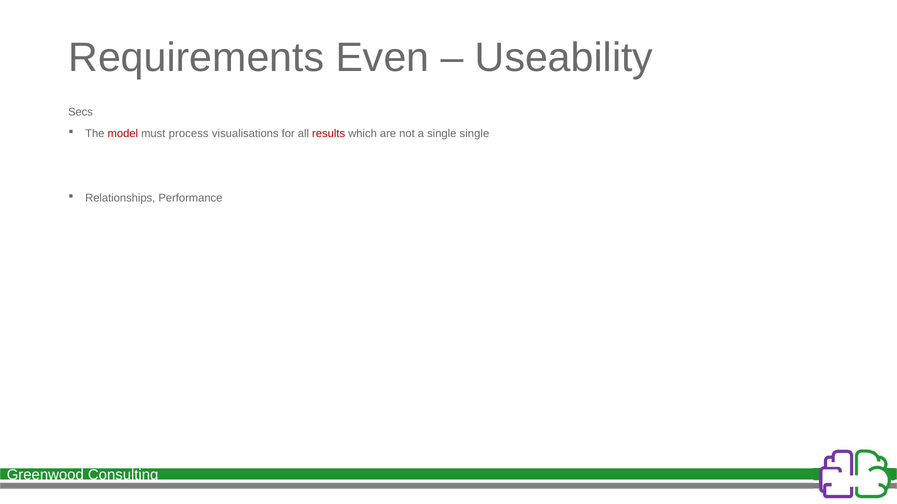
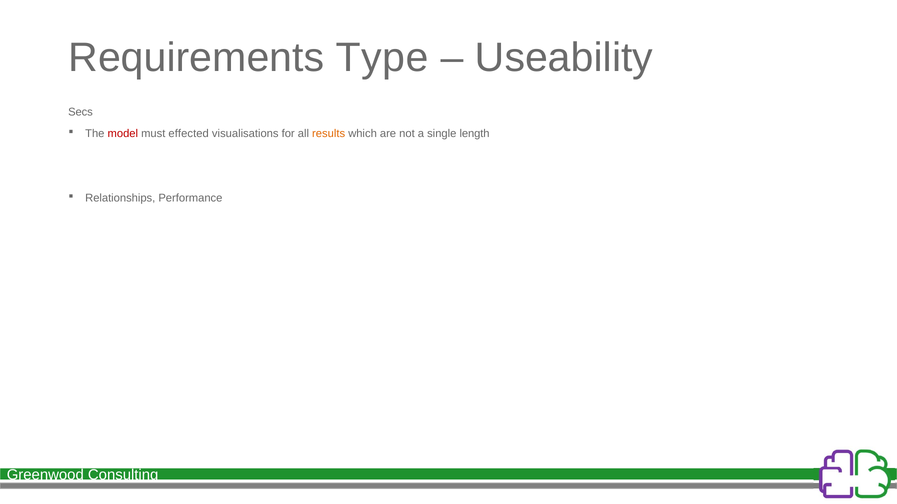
Even: Even -> Type (382, 58)
process: process -> effected (189, 134)
results colour: red -> orange (329, 134)
single single: single -> length (475, 134)
